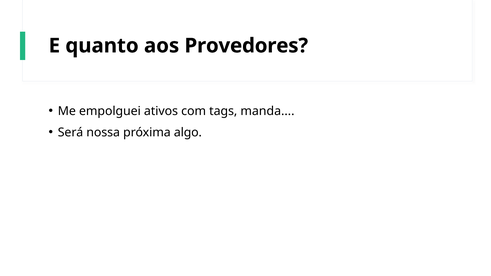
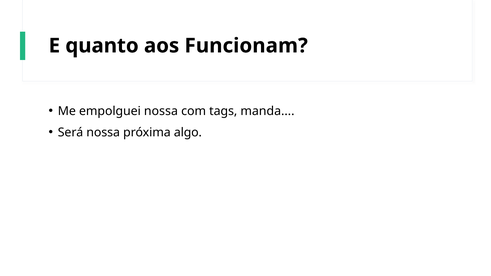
Provedores: Provedores -> Funcionam (246, 46)
empolguei ativos: ativos -> nossa (161, 111)
